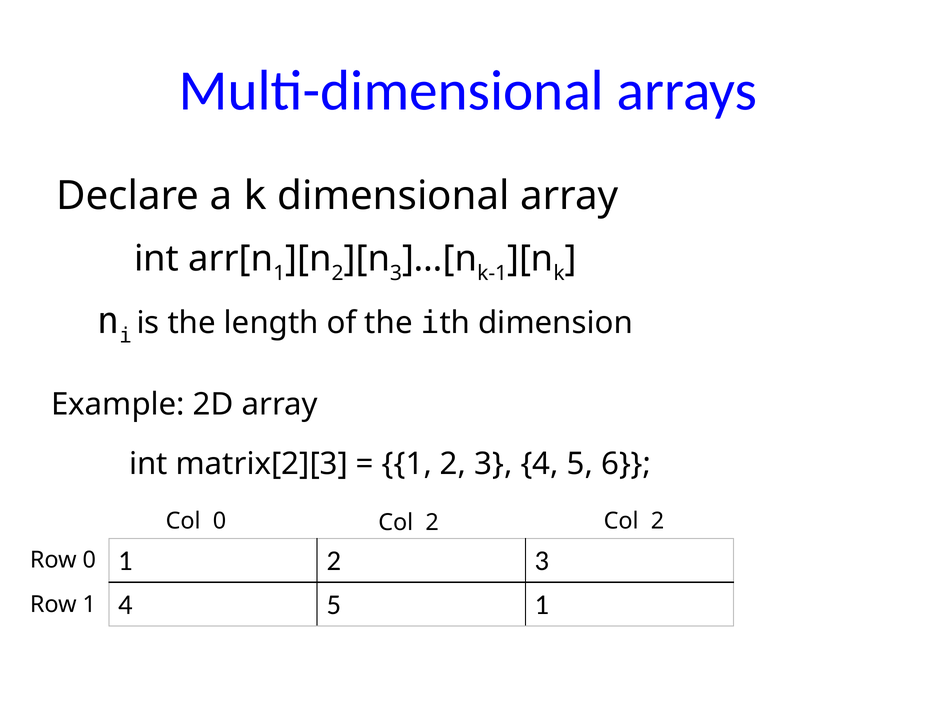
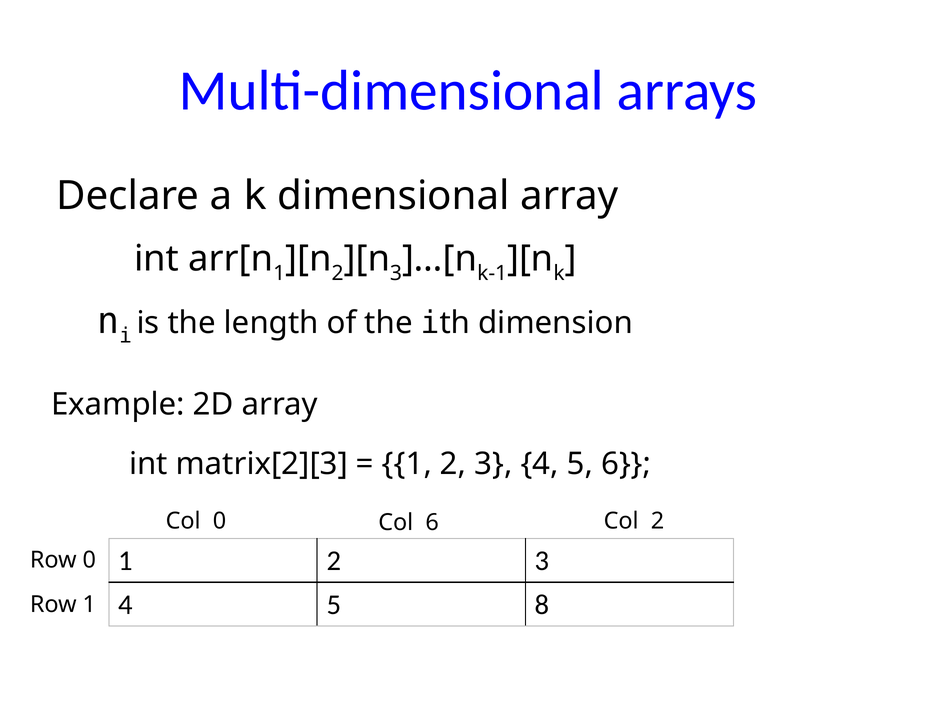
0 Col 2: 2 -> 6 (432, 522)
5 1: 1 -> 8 (542, 605)
